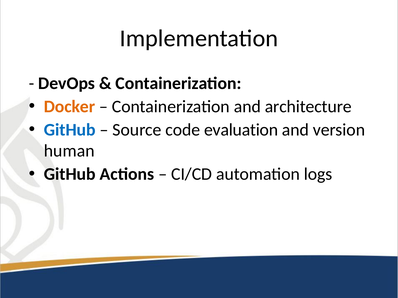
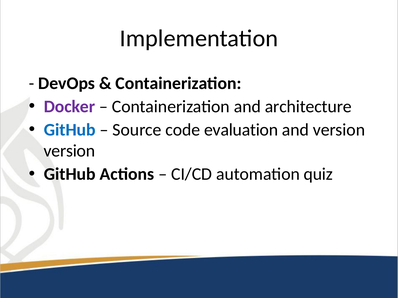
Docker colour: orange -> purple (69, 107)
human: human -> version (69, 151)
logs: logs -> quiz (318, 174)
